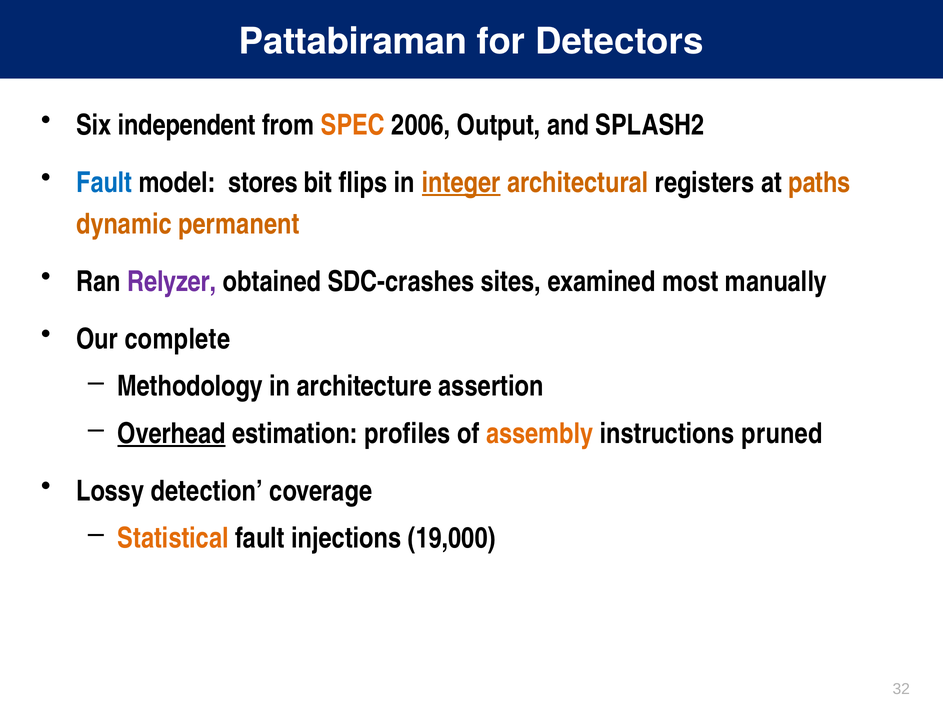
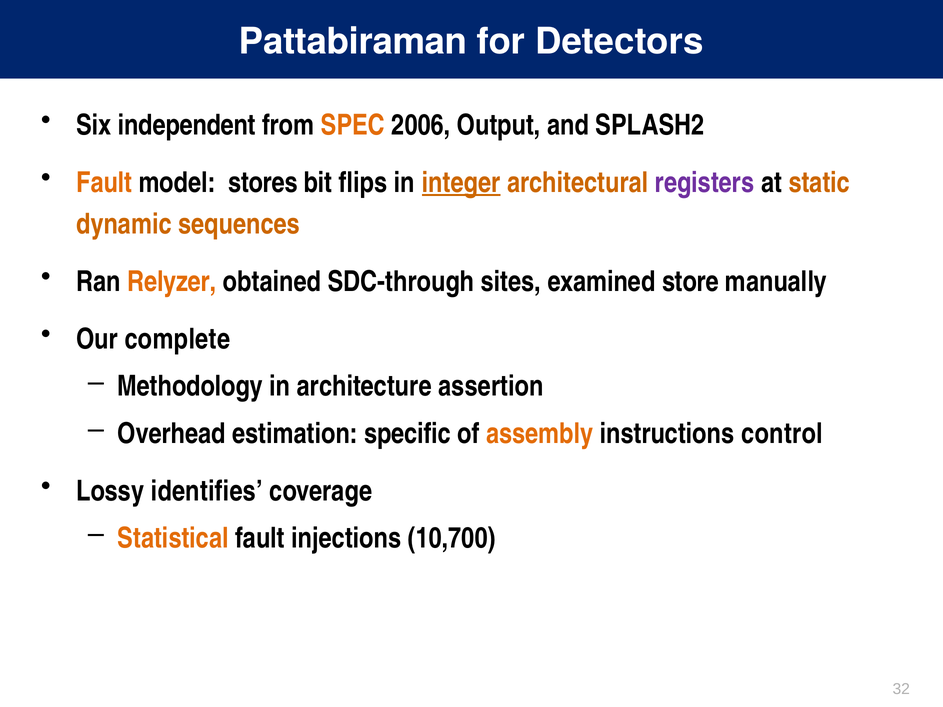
Fault colour: blue -> orange (104, 183)
registers colour: black -> purple (705, 183)
paths: paths -> static (819, 183)
permanent: permanent -> sequences (239, 224)
Relyzer colour: purple -> orange (172, 282)
SDC-crashes: SDC-crashes -> SDC-through (401, 282)
most: most -> store (690, 282)
Overhead underline: present -> none (172, 434)
profiles: profiles -> specific (408, 434)
pruned: pruned -> control (782, 434)
detection: detection -> identifies (207, 491)
19,000: 19,000 -> 10,700 (452, 538)
